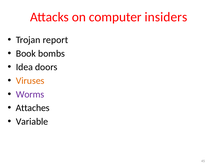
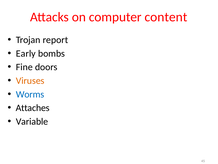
insiders: insiders -> content (166, 17)
Book: Book -> Early (26, 53)
Idea: Idea -> Fine (24, 67)
Worms colour: purple -> blue (30, 94)
